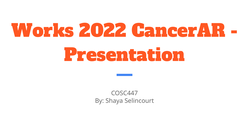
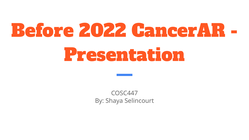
Works: Works -> Before (42, 31)
